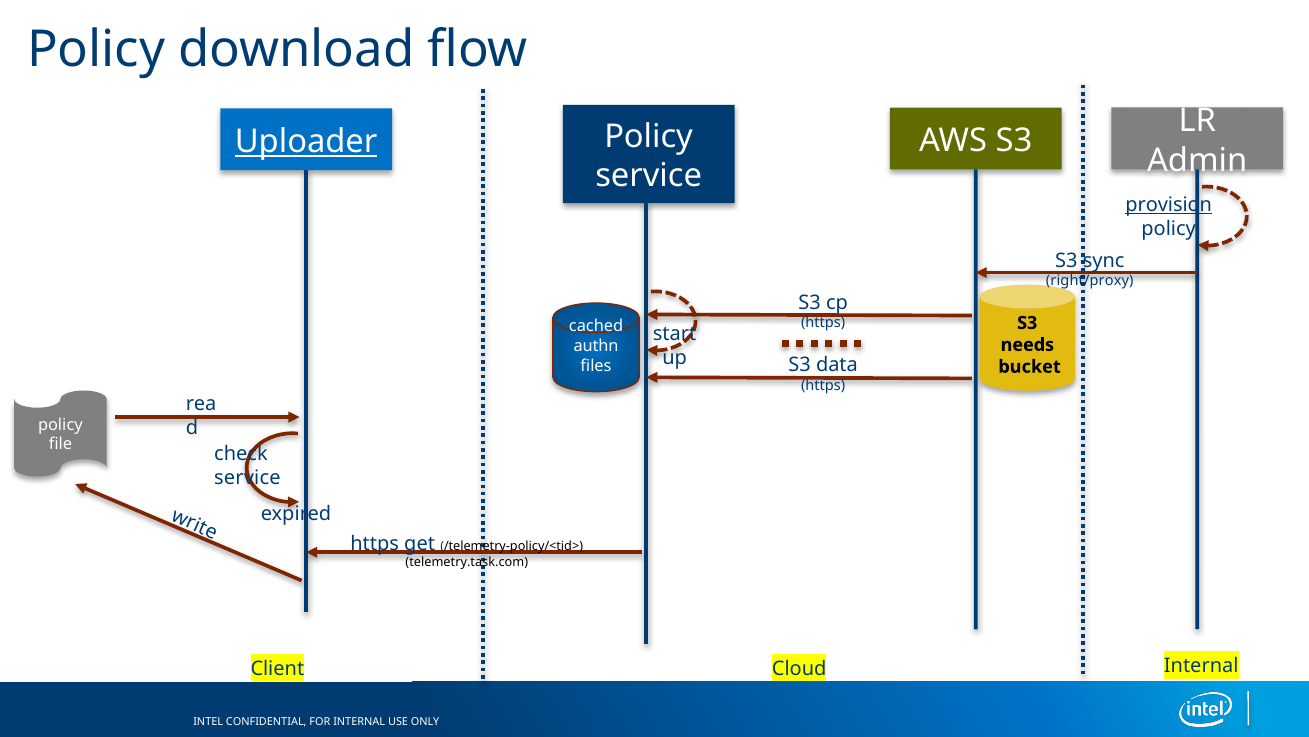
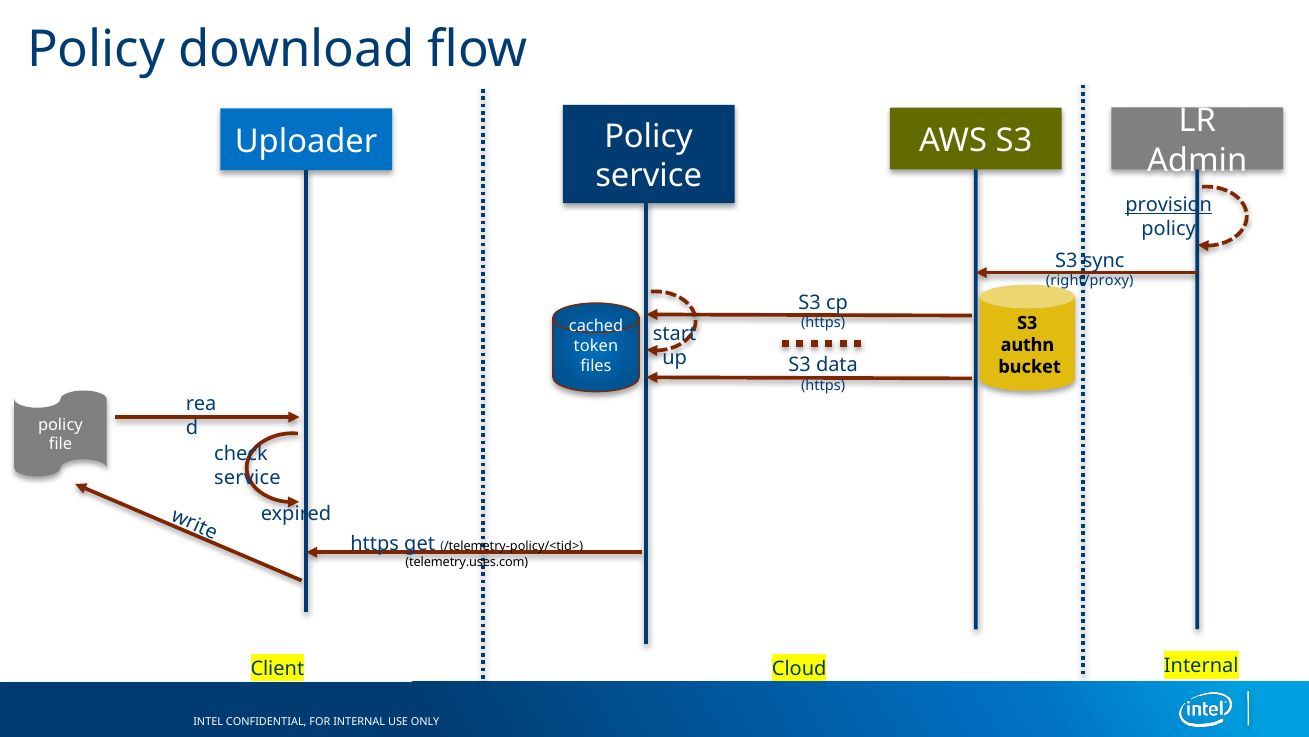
Uploader underline: present -> none (306, 141)
authn: authn -> token (596, 346)
needs: needs -> authn (1027, 345)
telemetry.task.com: telemetry.task.com -> telemetry.uses.com (467, 562)
